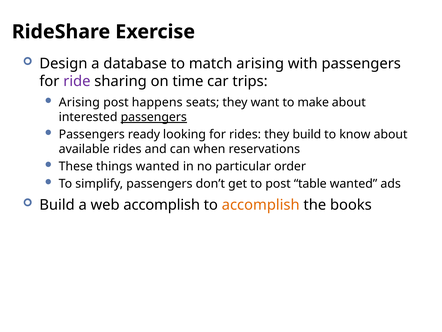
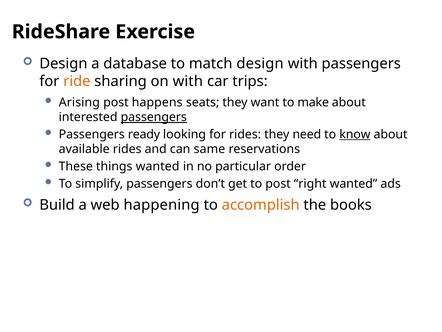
match arising: arising -> design (260, 64)
ride colour: purple -> orange (77, 81)
on time: time -> with (188, 81)
they build: build -> need (307, 134)
know underline: none -> present (355, 134)
when: when -> same (209, 149)
table: table -> right (310, 183)
web accomplish: accomplish -> happening (162, 205)
